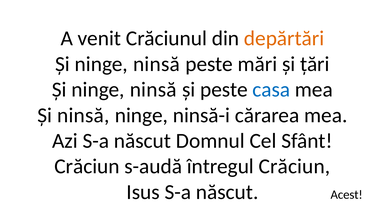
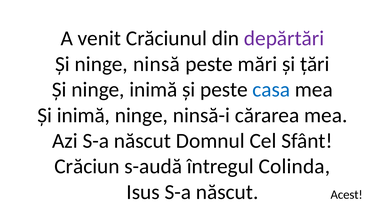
depărtări colour: orange -> purple (284, 39)
ninsă: ninsă -> inimă (153, 90)
Și ninsă: ninsă -> inimă (83, 116)
întregul Crăciun: Crăciun -> Colinda (294, 167)
